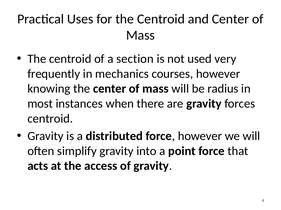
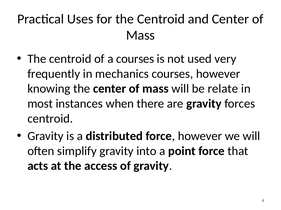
a section: section -> courses (135, 59)
radius: radius -> relate (223, 89)
